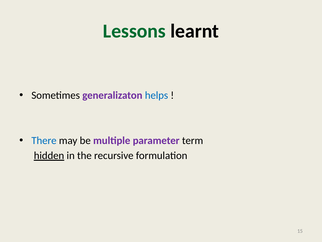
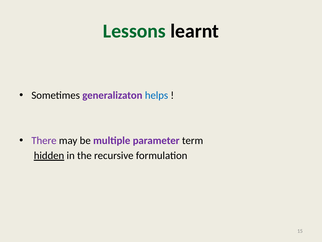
There colour: blue -> purple (44, 140)
